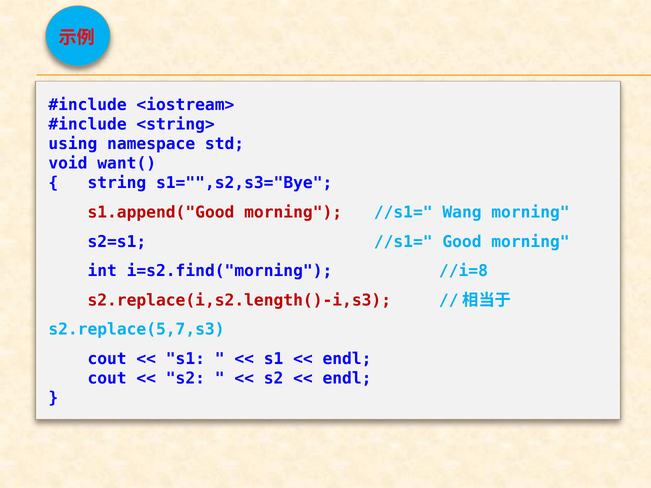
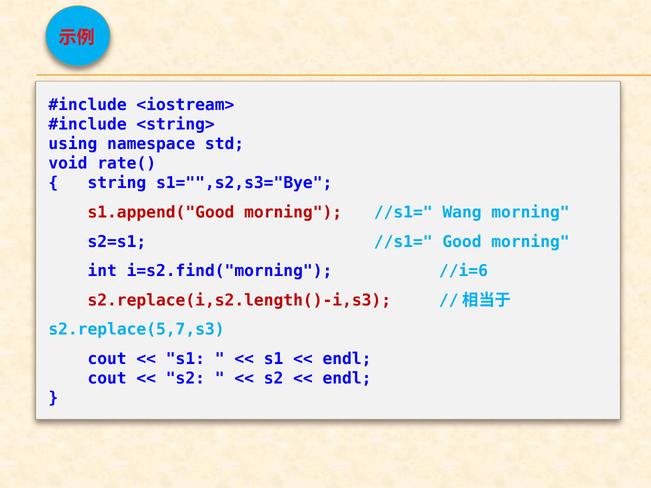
want(: want( -> rate( (127, 164)
//i=8: //i=8 -> //i=6 (463, 271)
